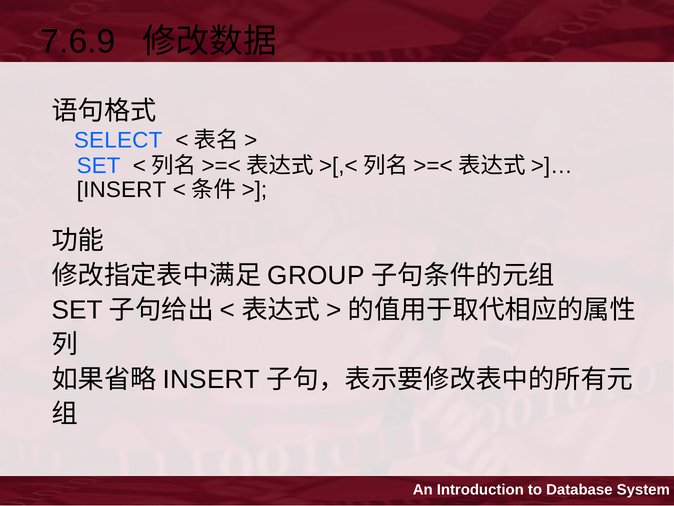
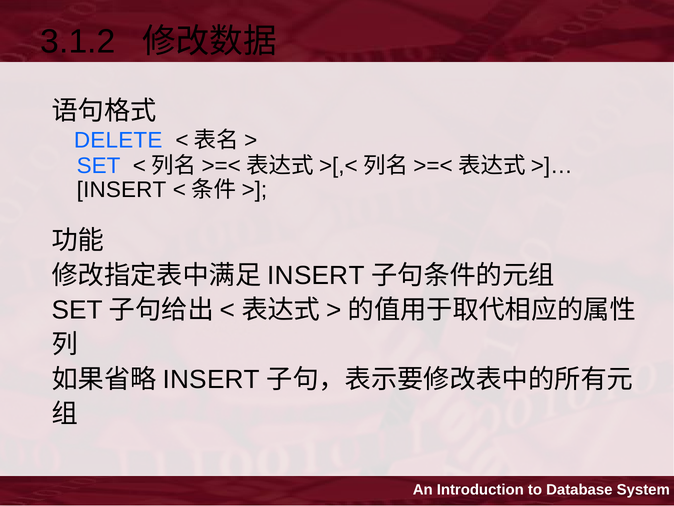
7.6.9: 7.6.9 -> 3.1.2 (78, 42)
SELECT: SELECT -> DELETE (118, 140)
GROUP: GROUP -> INSERT (316, 275)
